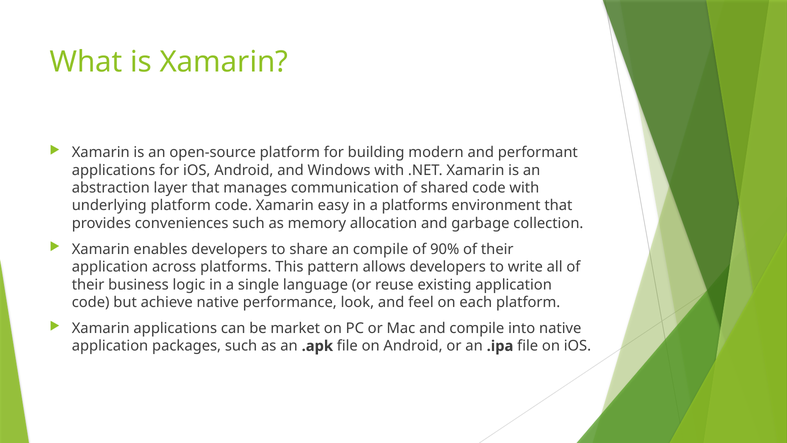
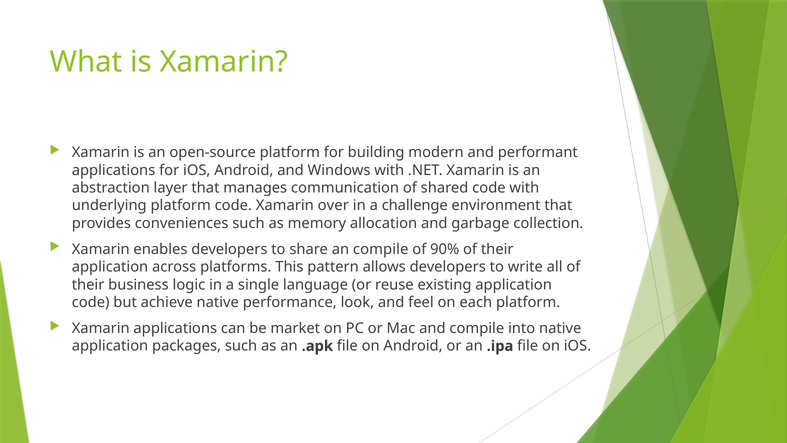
easy: easy -> over (333, 205)
a platforms: platforms -> challenge (415, 205)
